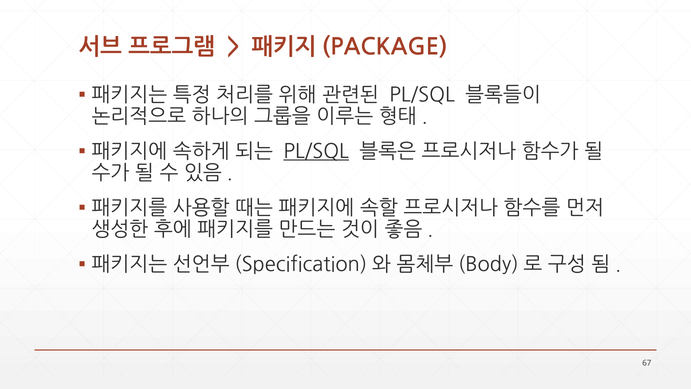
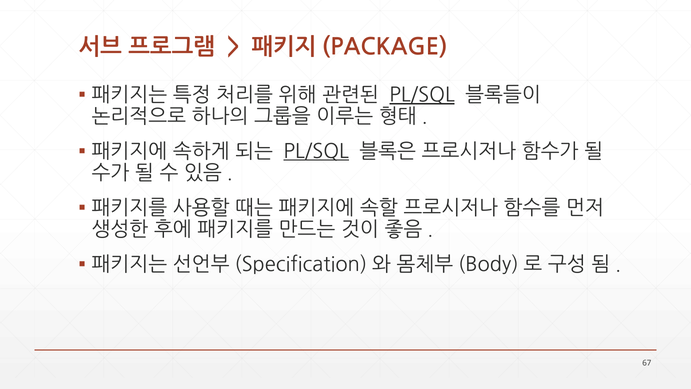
PL/SQL underline: none -> present (422, 95)
